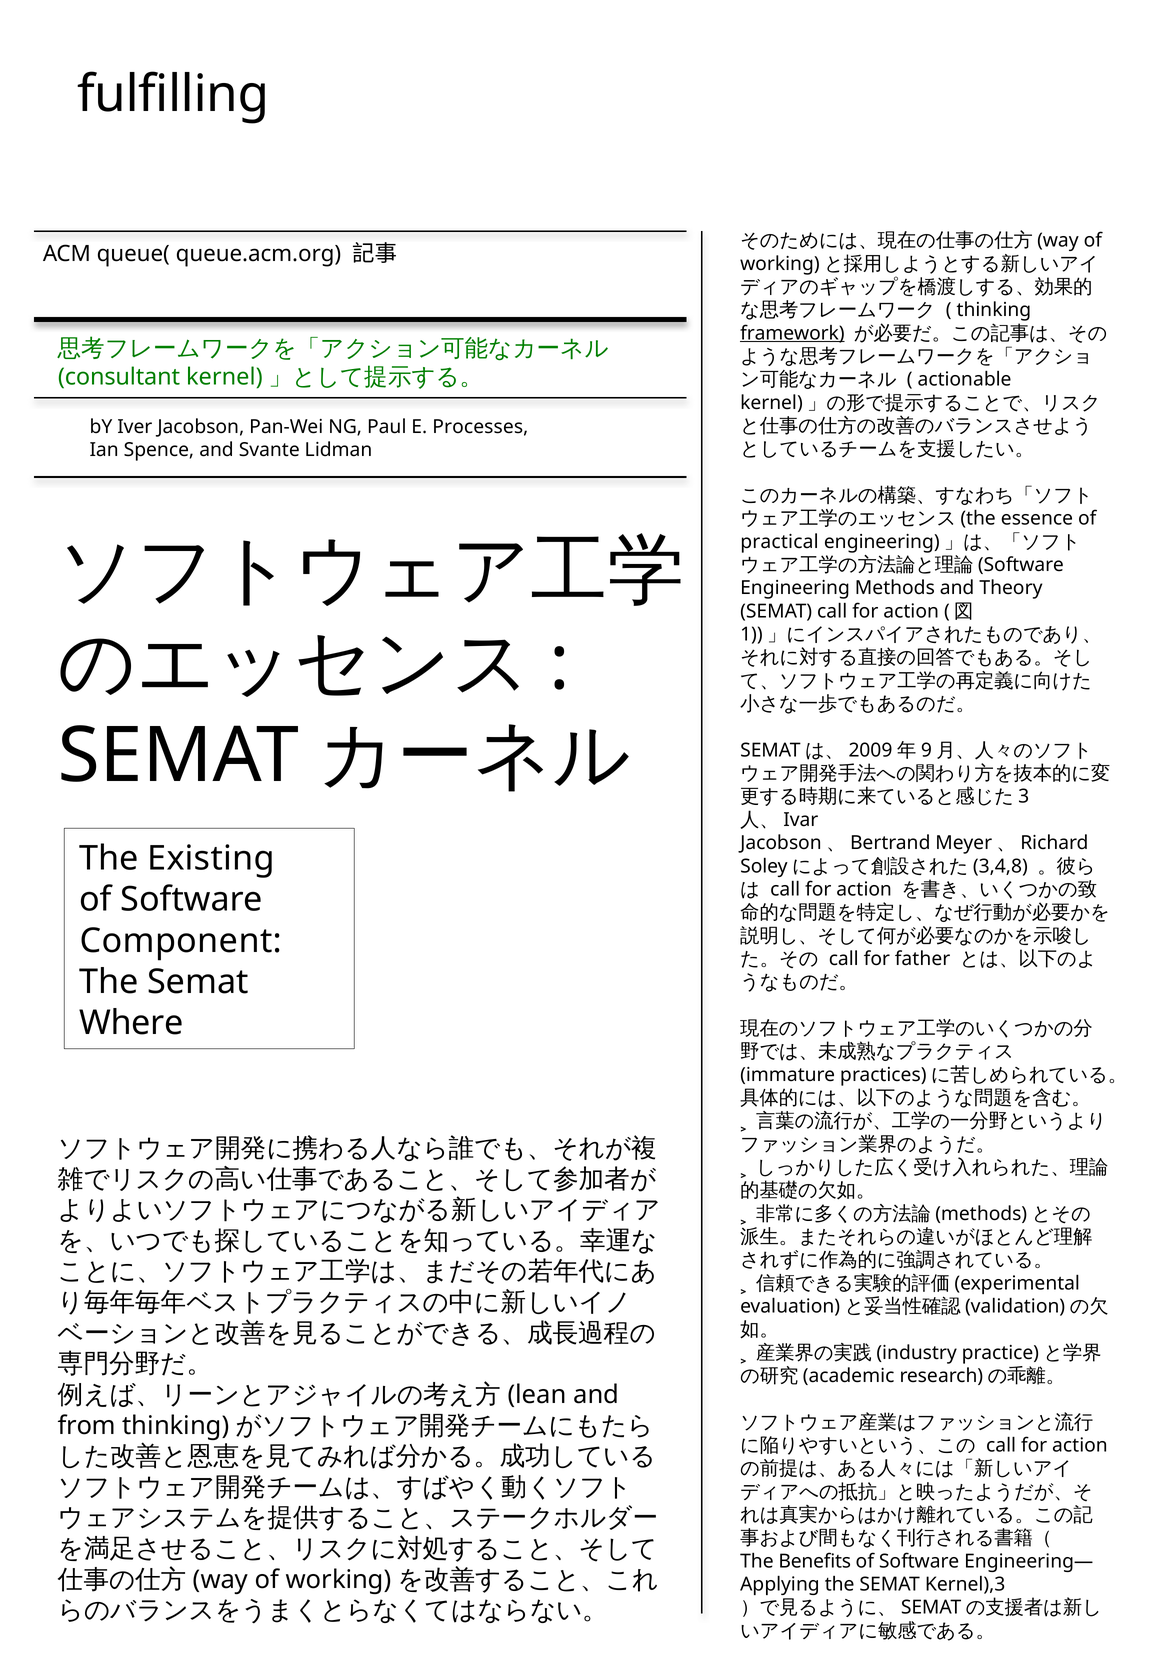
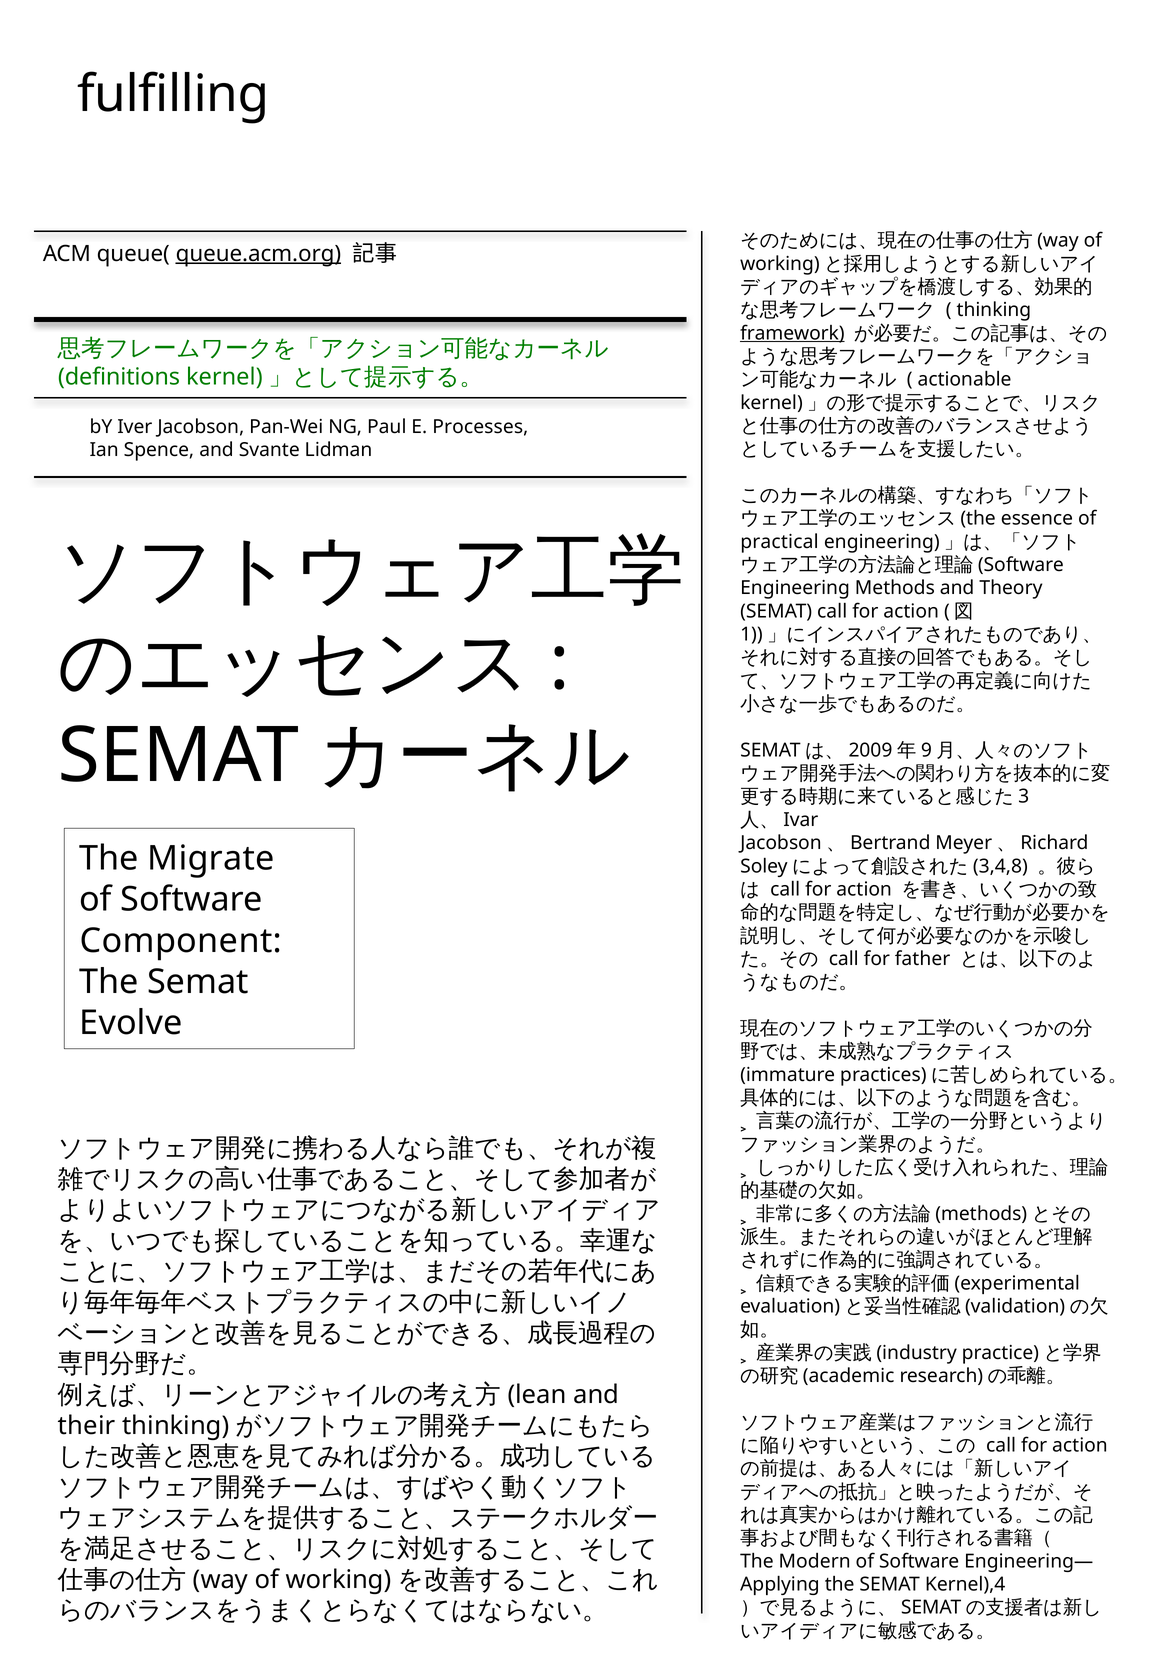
queue.acm.org underline: none -> present (258, 254)
consultant: consultant -> definitions (119, 377)
Existing: Existing -> Migrate (211, 858)
Where: Where -> Evolve (131, 1022)
from: from -> their (87, 1425)
Benefits: Benefits -> Modern (815, 1561)
Kernel),3: Kernel),3 -> Kernel),4 (965, 1584)
